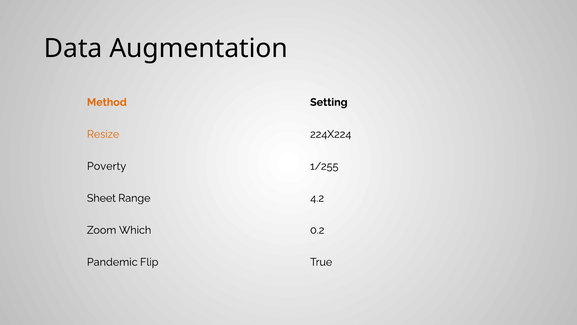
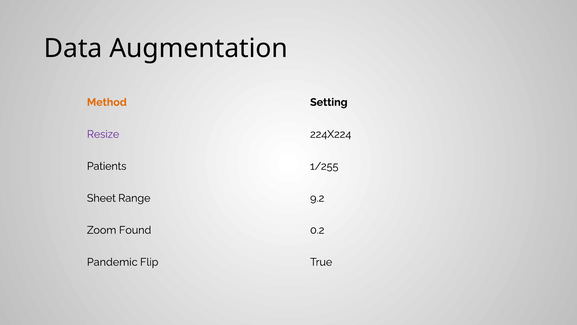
Resize colour: orange -> purple (103, 134)
Poverty: Poverty -> Patients (107, 166)
4.2: 4.2 -> 9.2 (317, 198)
Which: Which -> Found (135, 230)
